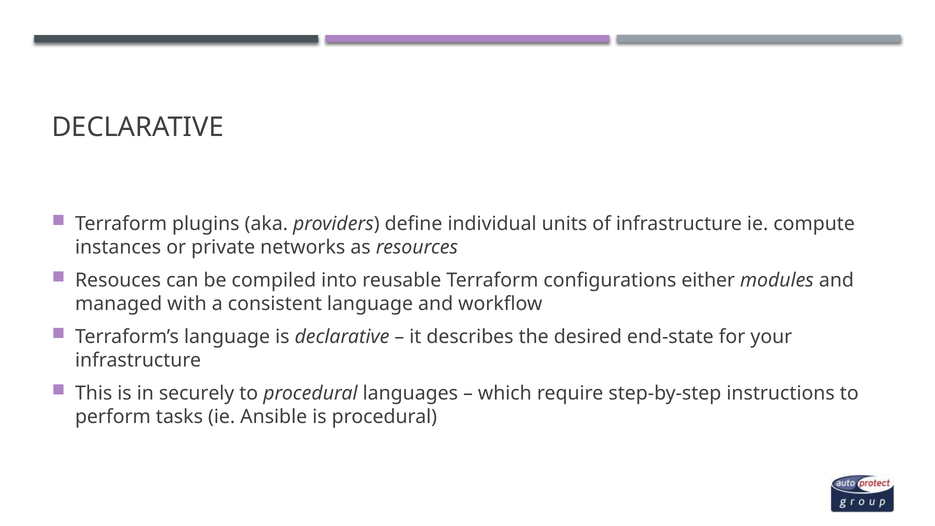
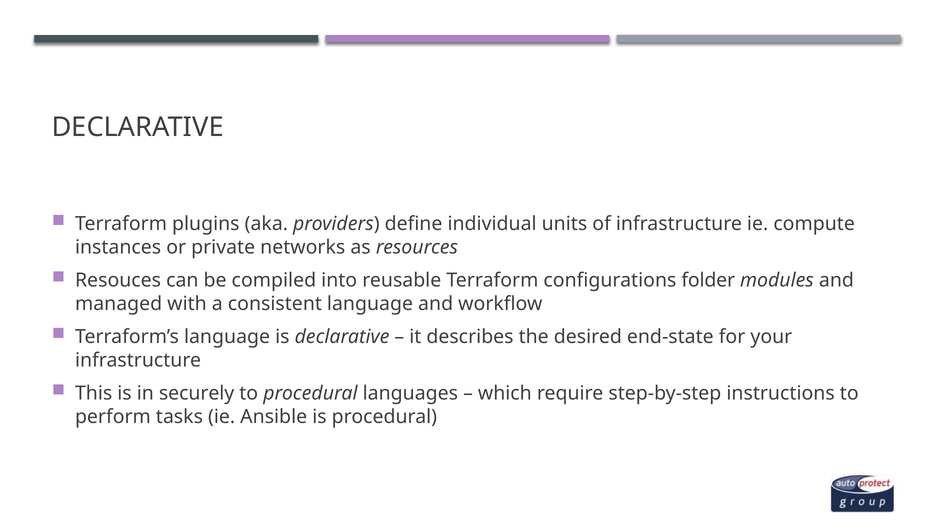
either: either -> folder (708, 280)
